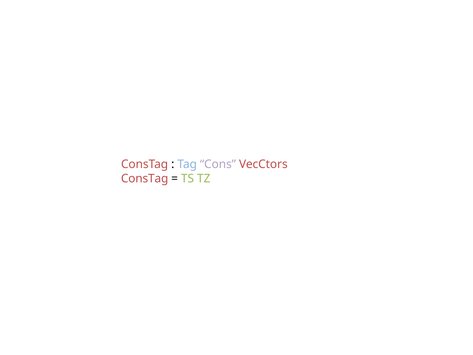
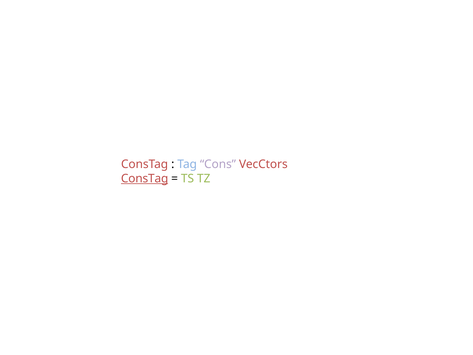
ConsTag underline: none -> present (145, 178)
